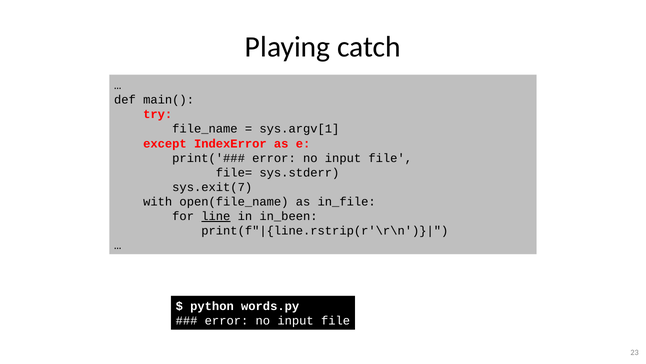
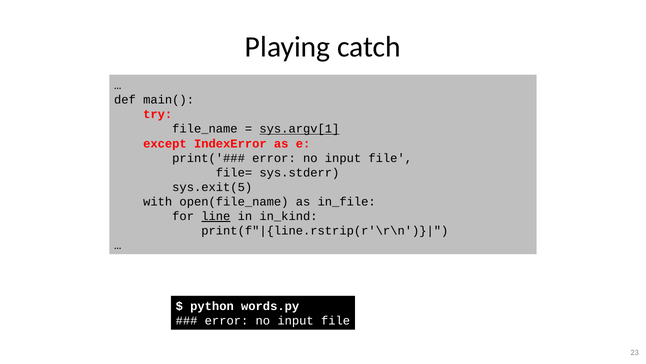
sys.argv[1 underline: none -> present (299, 129)
sys.exit(7: sys.exit(7 -> sys.exit(5 (212, 187)
in_been: in_been -> in_kind (289, 216)
